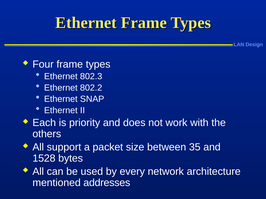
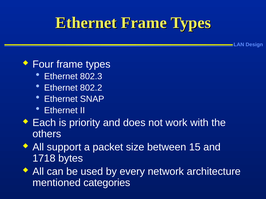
35: 35 -> 15 (195, 147)
1528: 1528 -> 1718 (44, 159)
addresses: addresses -> categories (107, 183)
